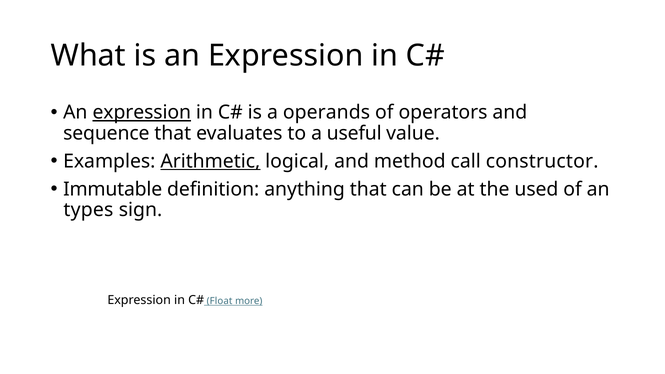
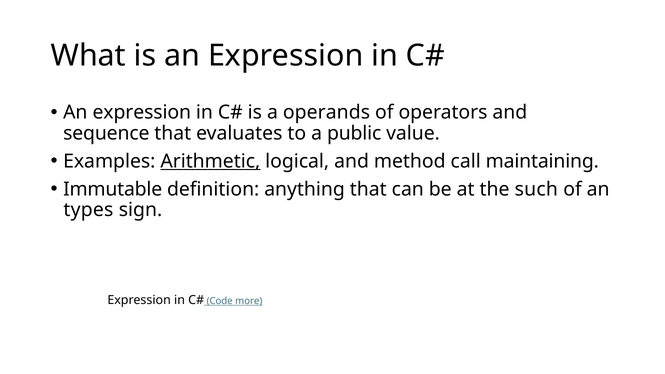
expression underline: present -> none (142, 112)
useful: useful -> public (354, 133)
constructor: constructor -> maintaining (542, 161)
used: used -> such (536, 189)
Float: Float -> Code (220, 301)
